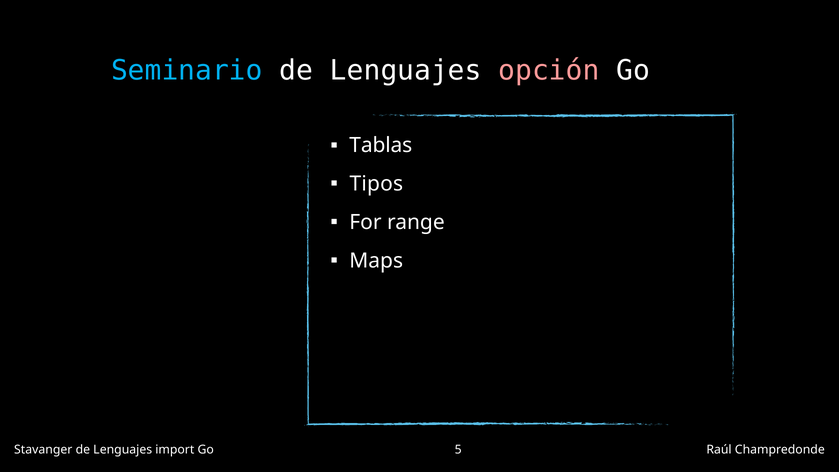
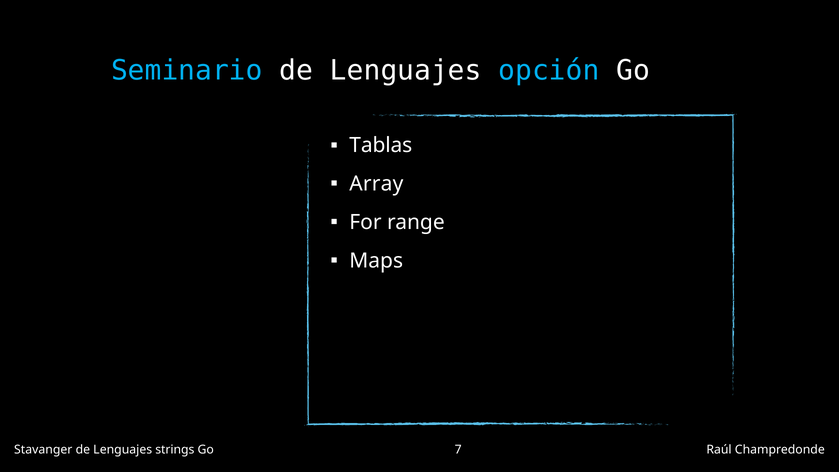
opción colour: pink -> light blue (549, 71)
Tipos: Tipos -> Array (376, 184)
import: import -> strings (175, 450)
5: 5 -> 7 (458, 450)
